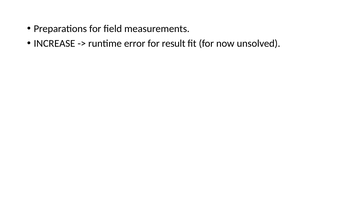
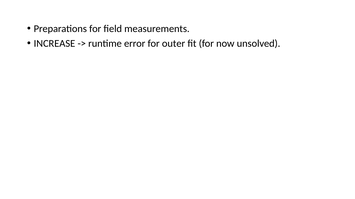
result: result -> outer (174, 44)
